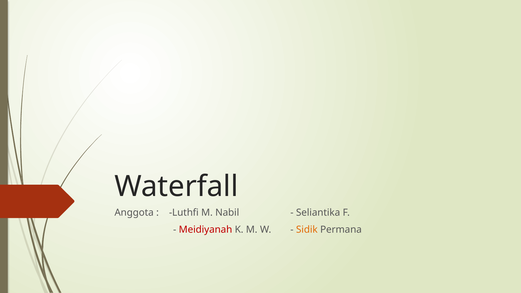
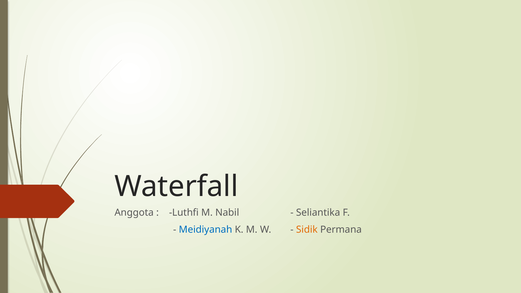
Meidiyanah colour: red -> blue (206, 230)
